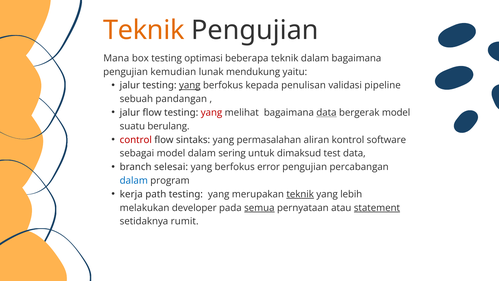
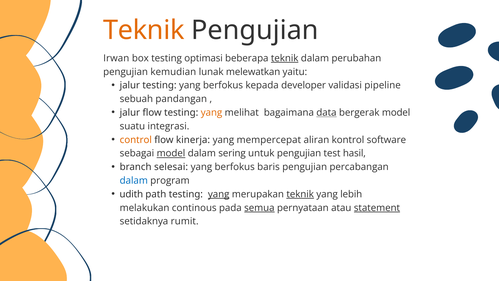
Mana: Mana -> Irwan (116, 58)
teknik underline: none -> present (285, 58)
dalam bagaimana: bagaimana -> perubahan (356, 58)
mendukung: mendukung -> melewatkan (253, 72)
yang underline: present -> none (190, 85)
penulisan: penulisan -> developer (304, 85)
yang colour: red -> orange (212, 112)
berulang: berulang -> integrasi (168, 126)
control colour: red -> orange (136, 140)
sintaks: sintaks -> kinerja (193, 140)
permasalahan: permasalahan -> mempercepat (269, 140)
model underline: none -> present (171, 153)
untuk dimaksud: dimaksud -> pengujian (299, 153)
test data: data -> hasil (354, 153)
error: error -> baris (268, 167)
kerja: kerja -> udith (131, 194)
yang underline: none -> present (219, 194)
developer: developer -> continous (194, 208)
